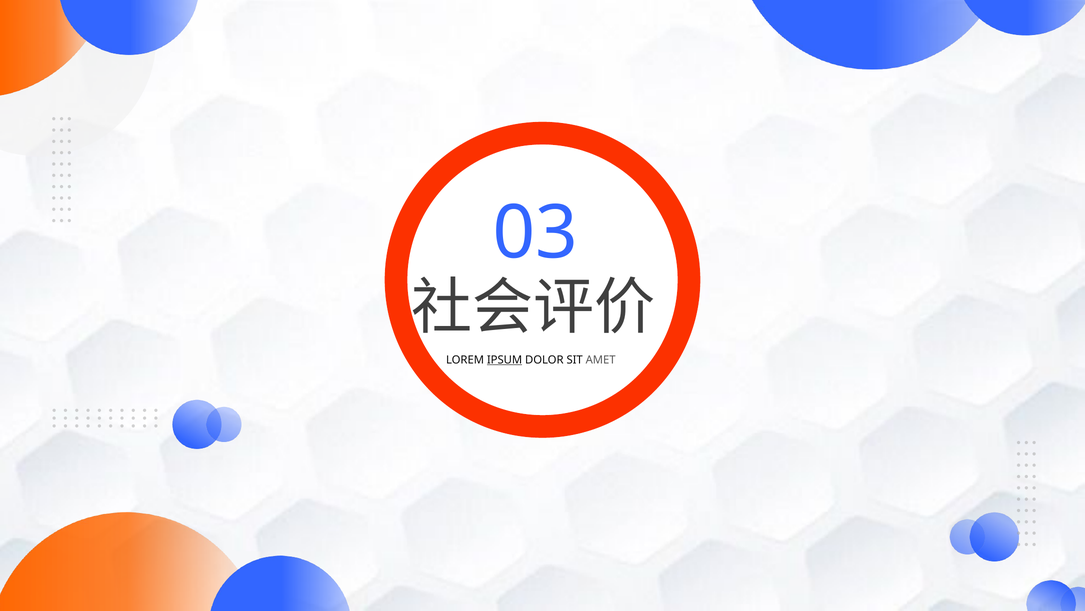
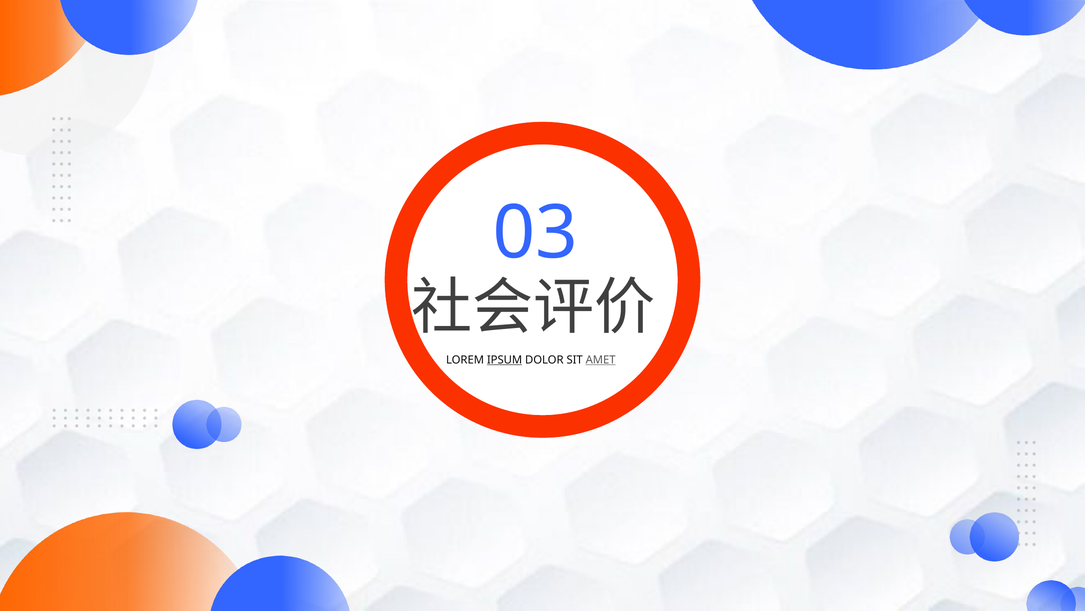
AMET underline: none -> present (601, 360)
